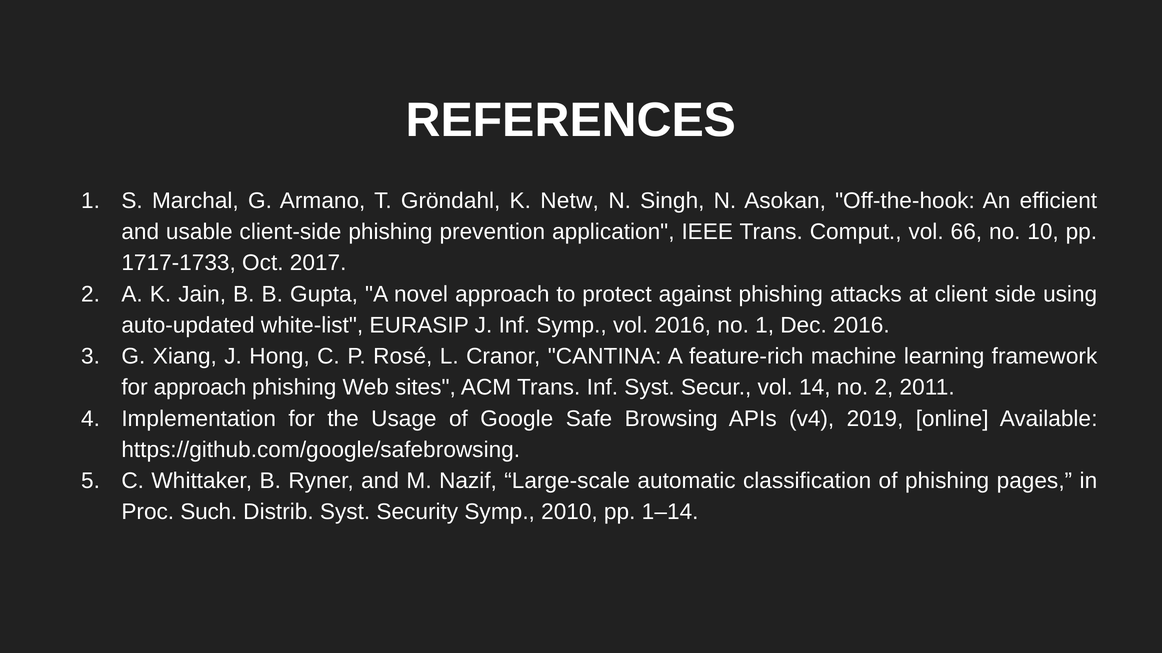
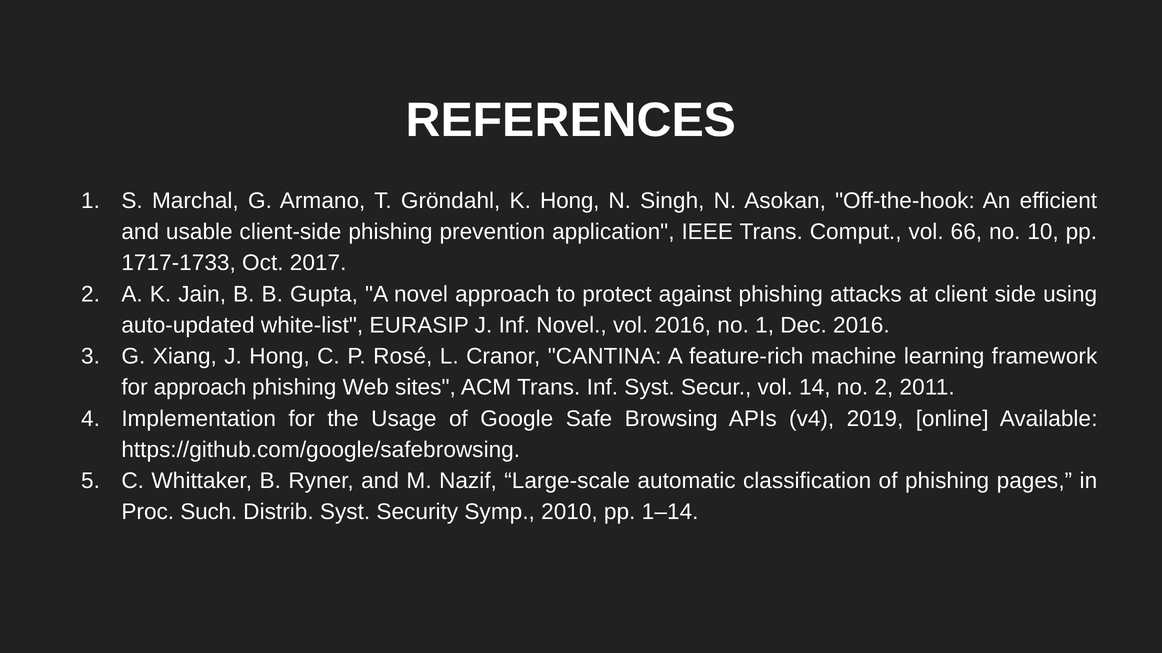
K Netw: Netw -> Hong (570, 201)
Inf Symp: Symp -> Novel (572, 326)
